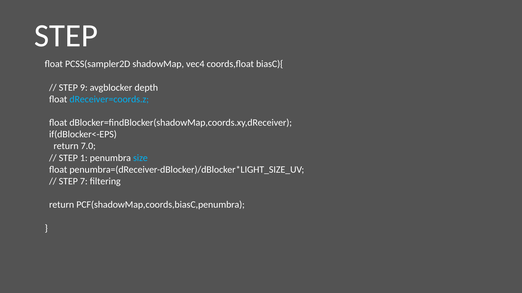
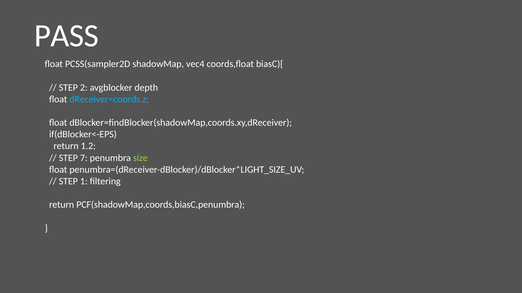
STEP: STEP -> PASS (66, 36)
9: 9 -> 2 (84, 88)
7.0: 7.0 -> 1.2 (88, 146)
1: 1 -> 7 (84, 158)
size colour: light blue -> light green (140, 158)
7: 7 -> 1 (84, 182)
